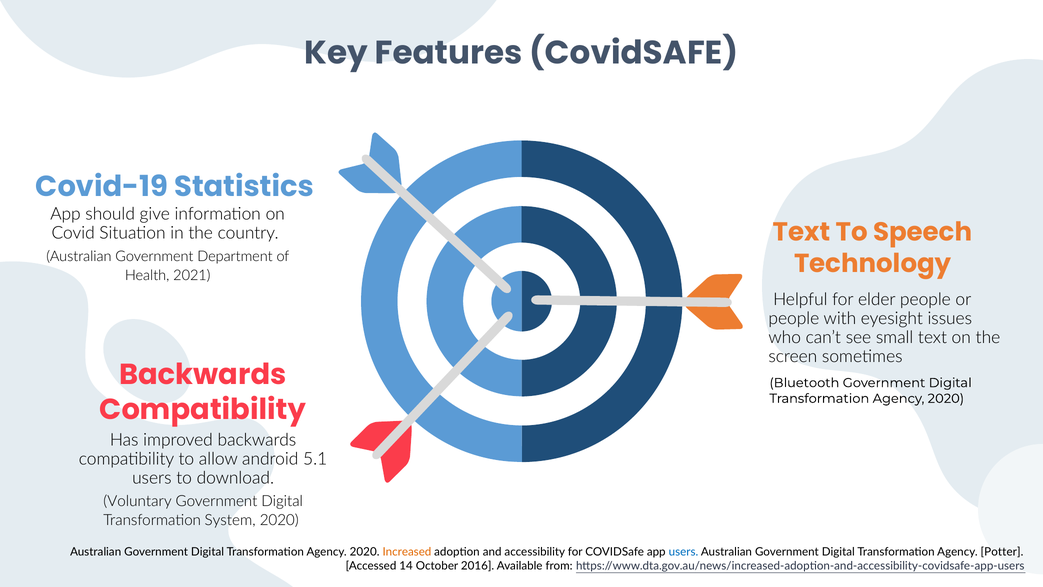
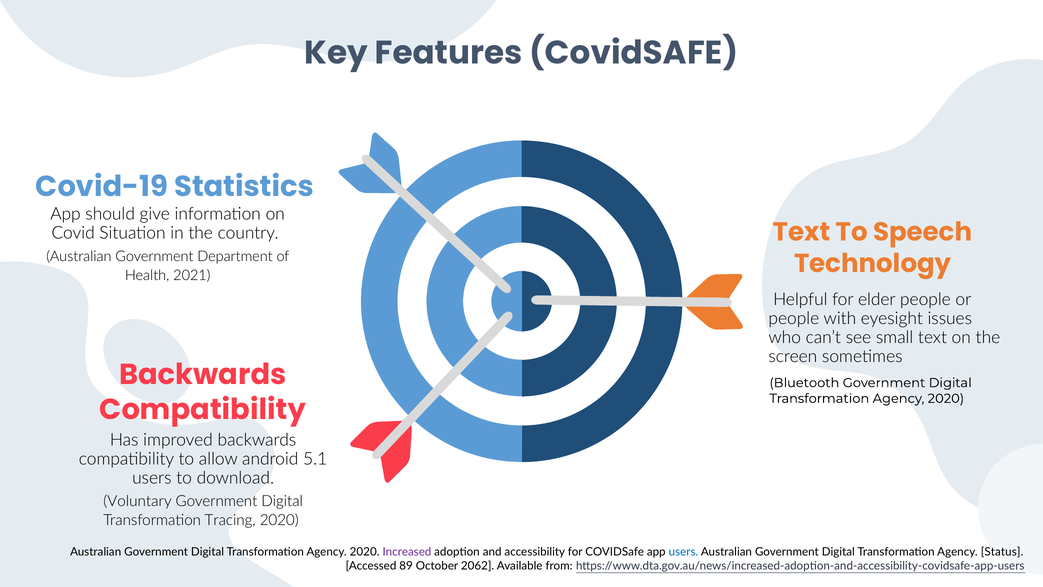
System: System -> Tracing (230, 520)
Increased colour: orange -> purple (407, 552)
Potter: Potter -> Status (1002, 552)
14: 14 -> 89 (406, 566)
2016: 2016 -> 2062 (478, 566)
